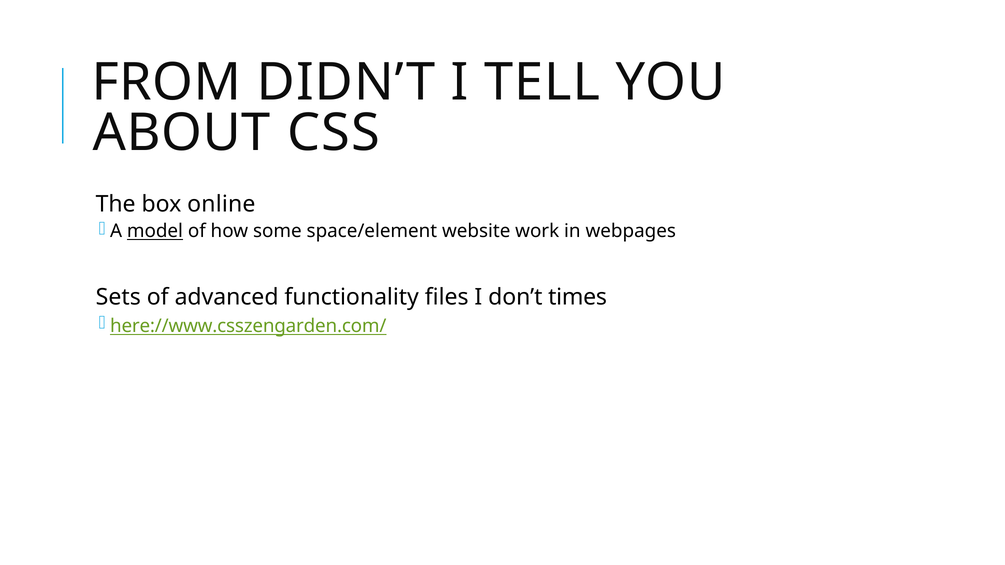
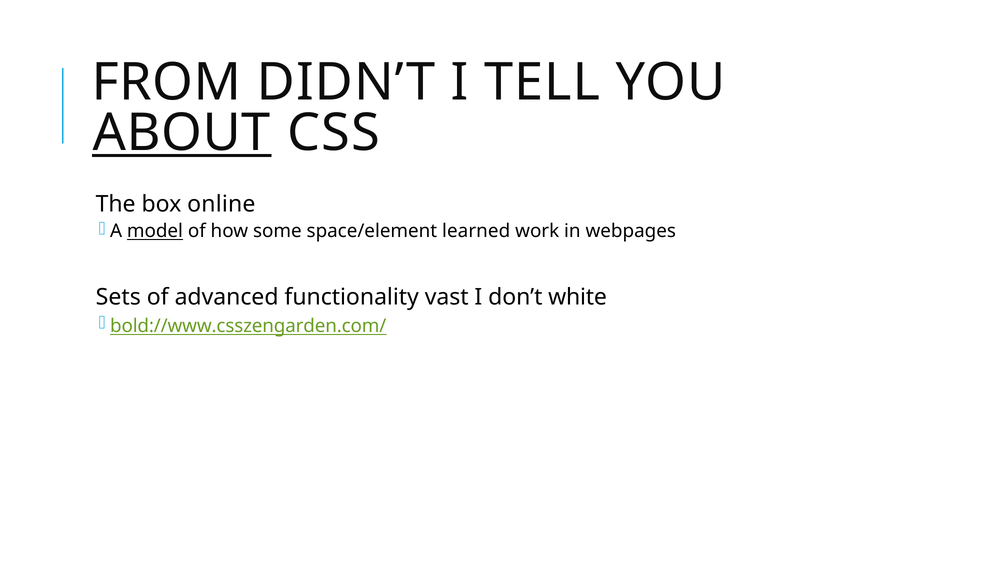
ABOUT underline: none -> present (182, 133)
website: website -> learned (476, 231)
files: files -> vast (447, 297)
times: times -> white (578, 297)
here://www.csszengarden.com/: here://www.csszengarden.com/ -> bold://www.csszengarden.com/ (248, 326)
